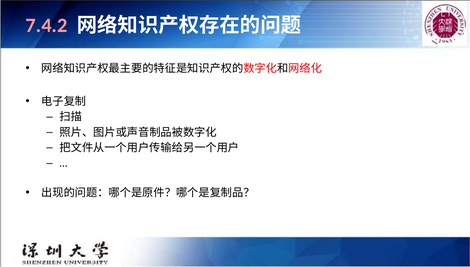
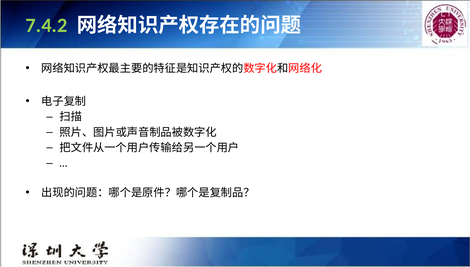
7.4.2 colour: pink -> light green (46, 26)
